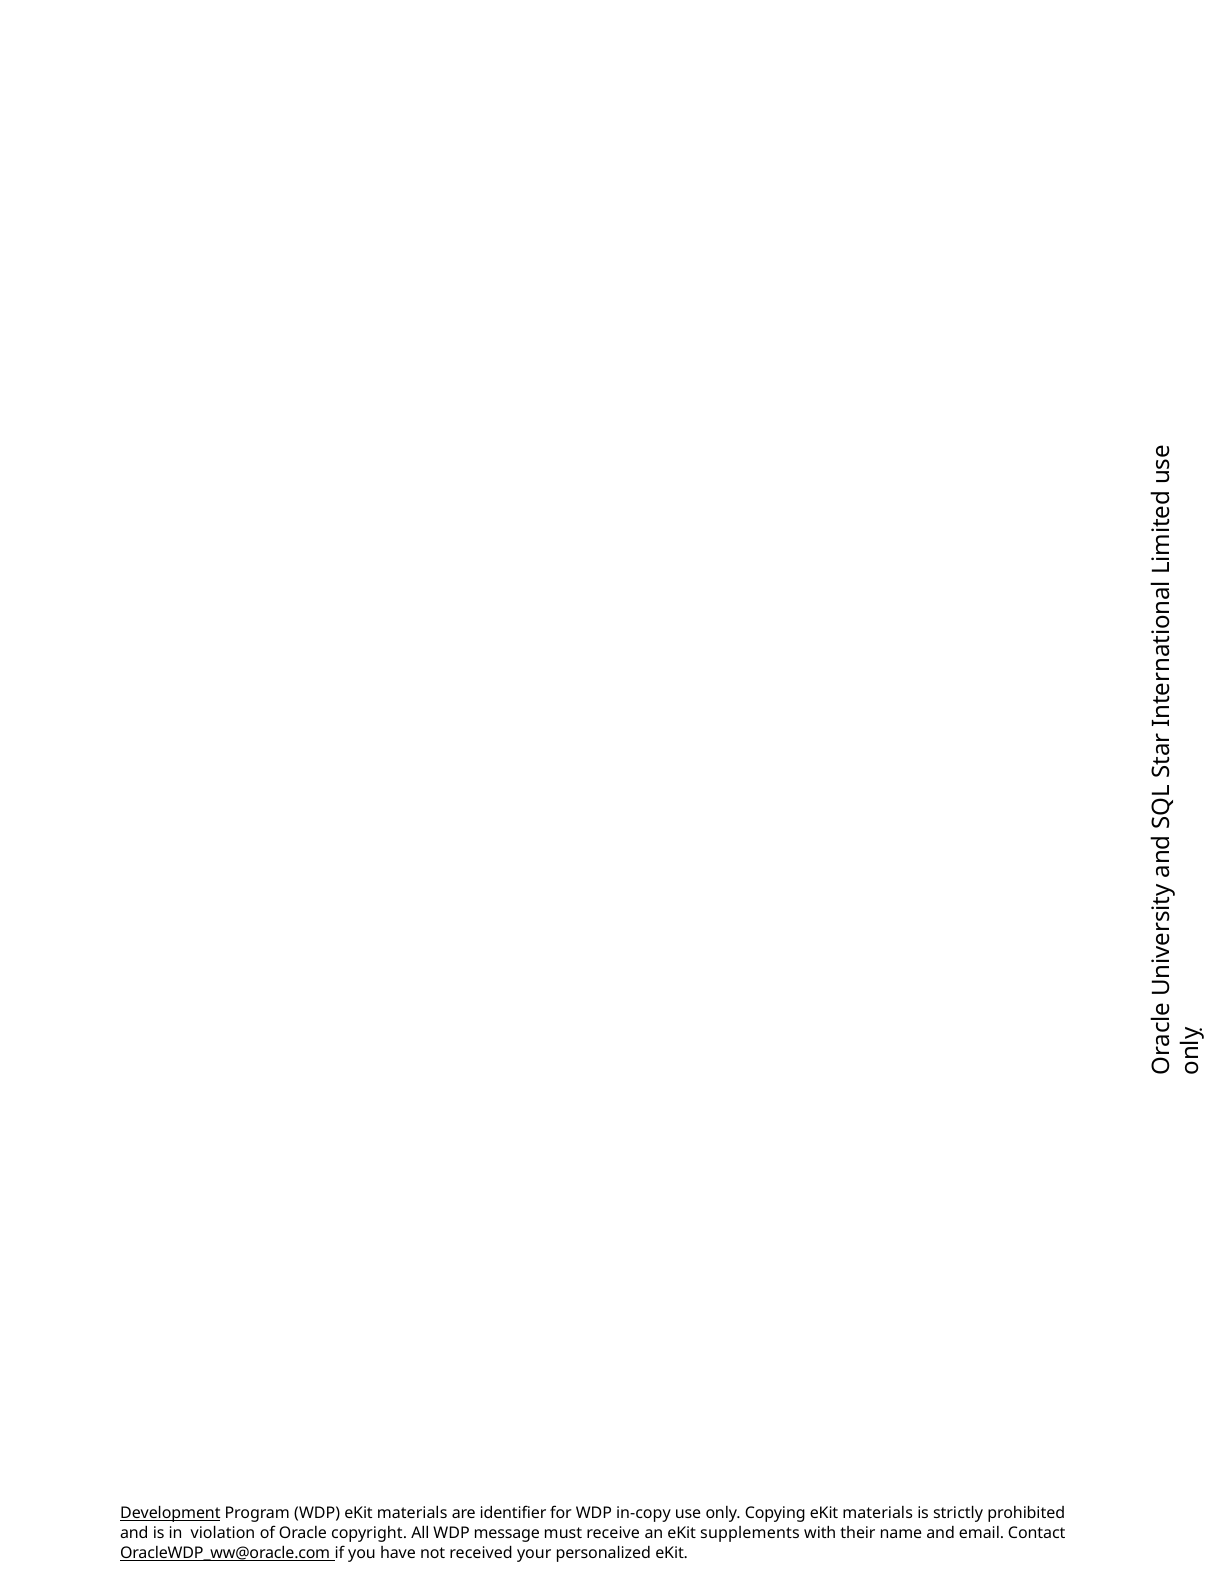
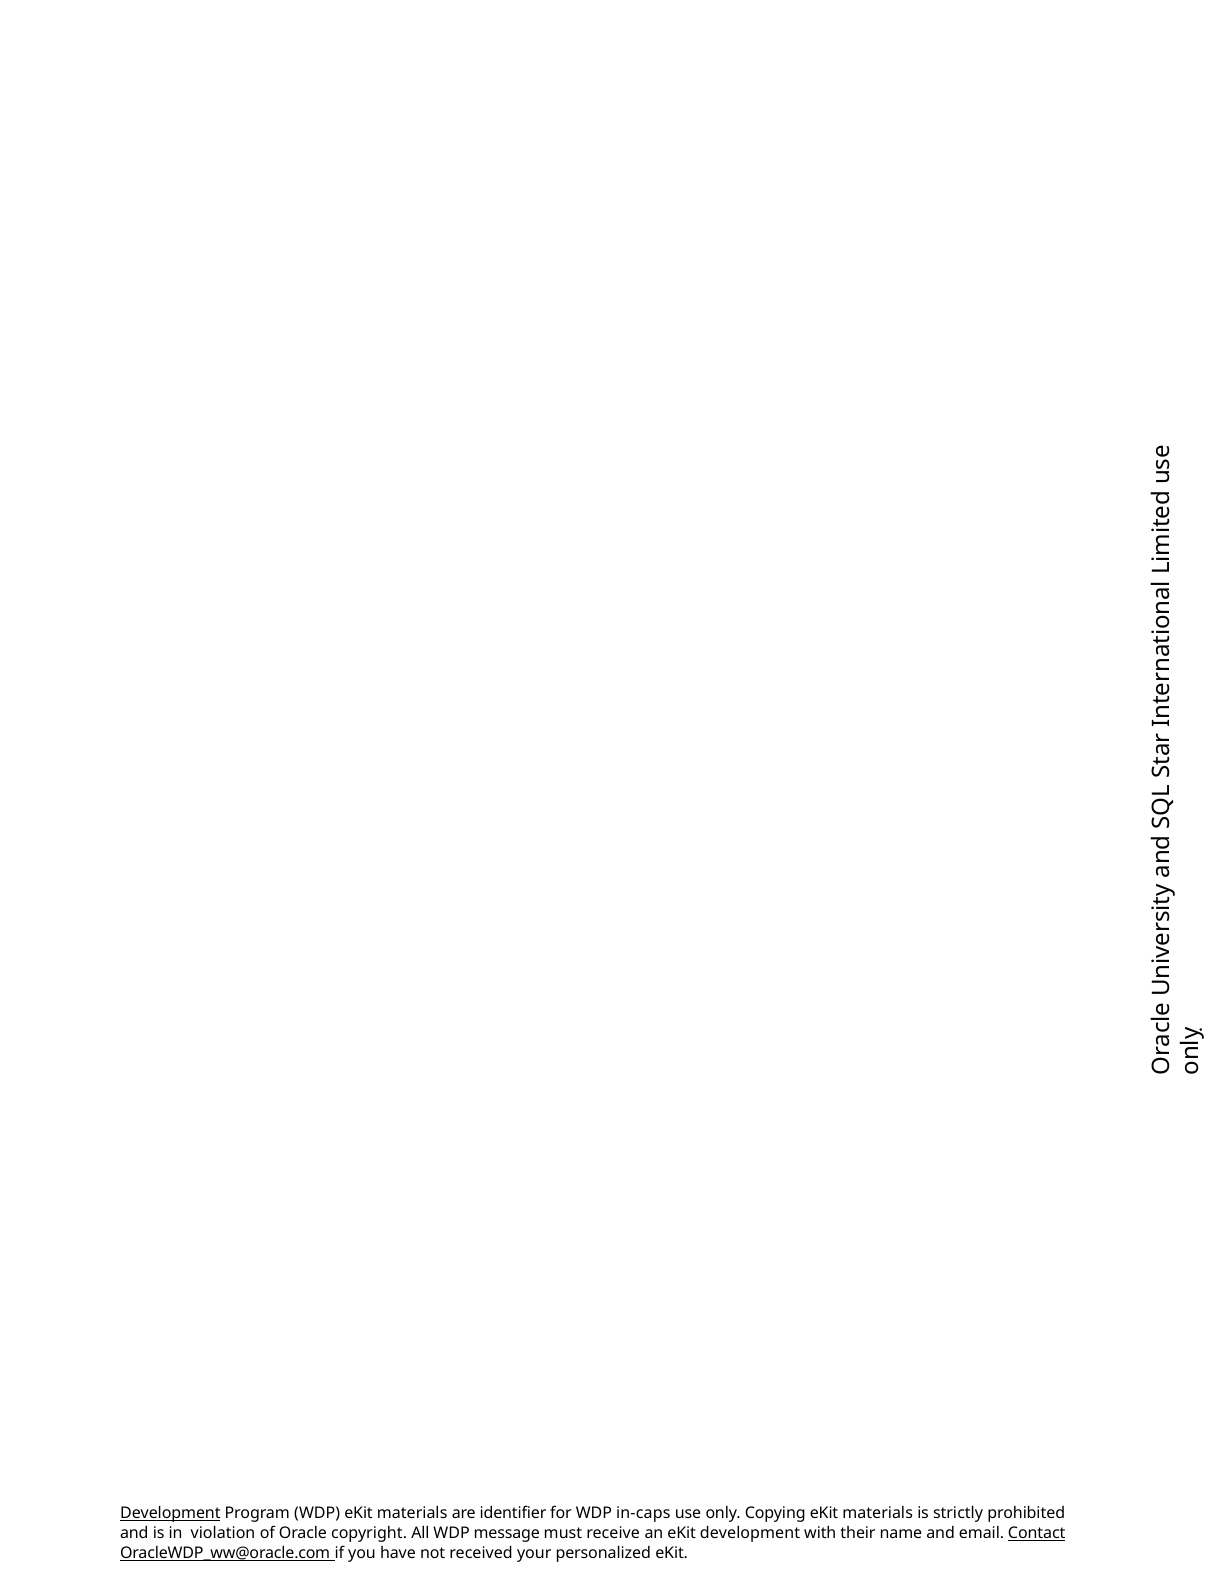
in-copy: in-copy -> in-caps (643, 1512)
eKit supplements: supplements -> development (750, 1532)
Contact underline: none -> present (1037, 1532)
